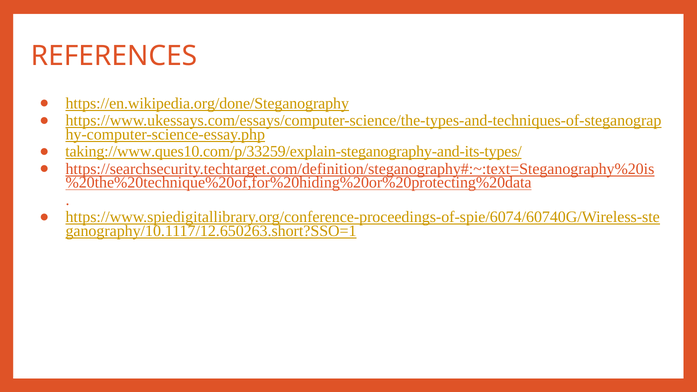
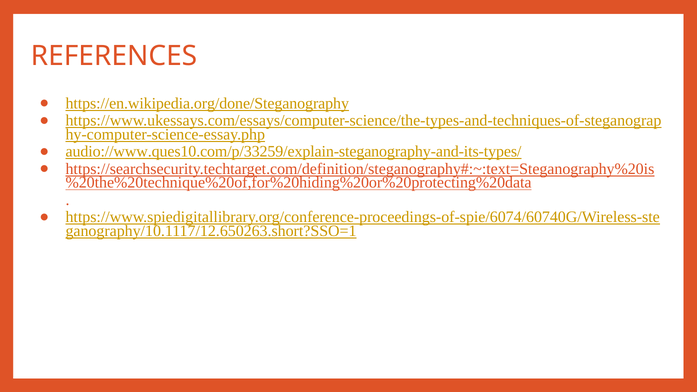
taking://www.ques10.com/p/33259/explain-steganography-and-its-types/: taking://www.ques10.com/p/33259/explain-steganography-and-its-types/ -> audio://www.ques10.com/p/33259/explain-steganography-and-its-types/ (294, 152)
